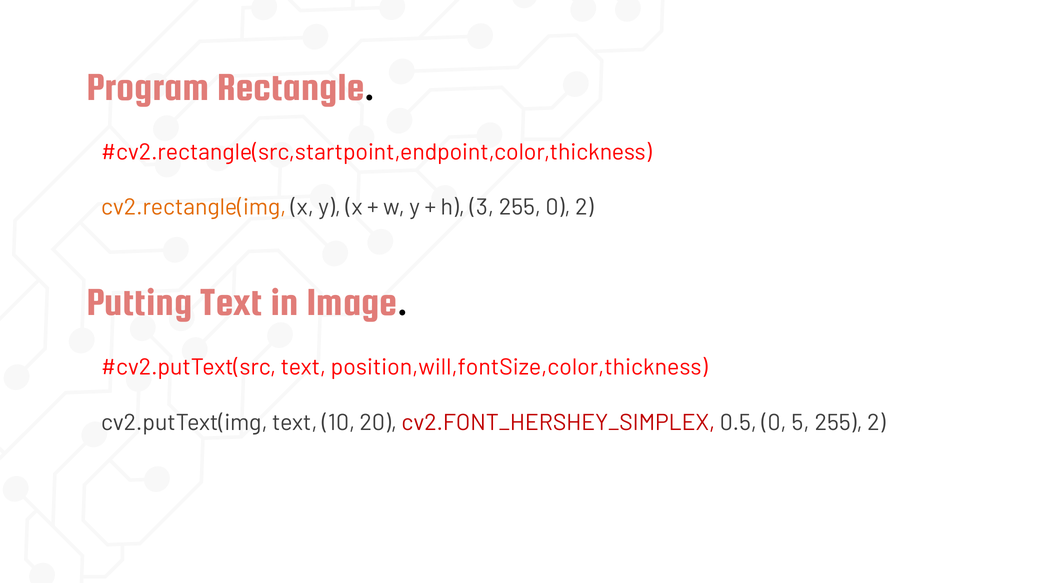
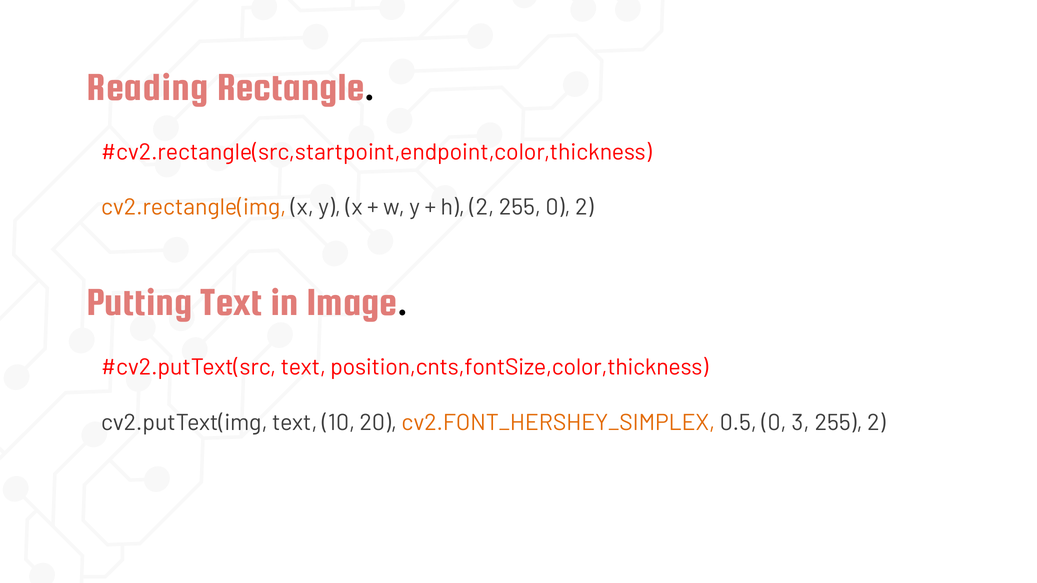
Program: Program -> Reading (148, 87)
h 3: 3 -> 2 (482, 207)
position,will,fontSize,color,thickness: position,will,fontSize,color,thickness -> position,cnts,fontSize,color,thickness (519, 367)
cv2.FONT_HERSHEY_SIMPLEX colour: red -> orange (558, 423)
5: 5 -> 3 (800, 423)
